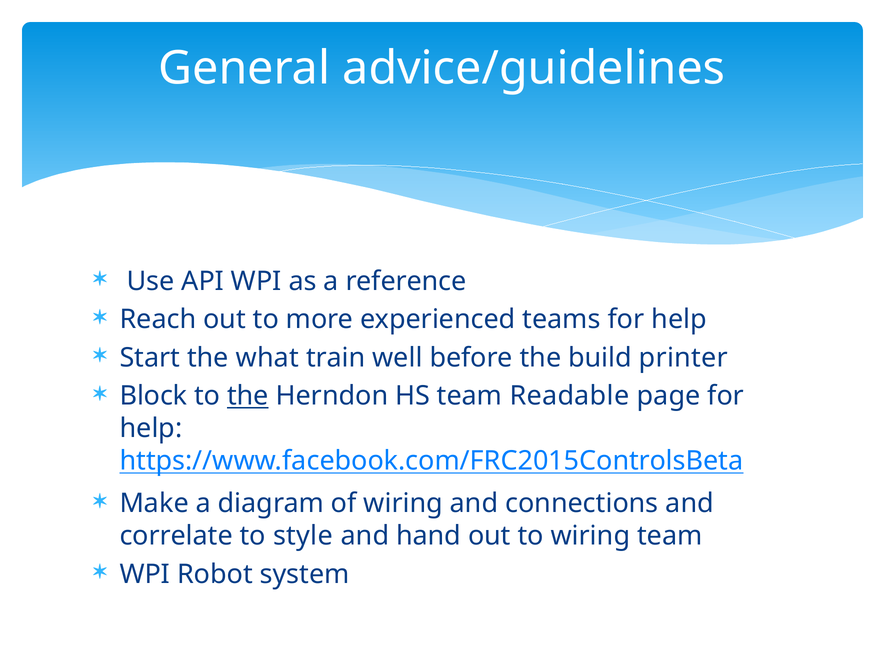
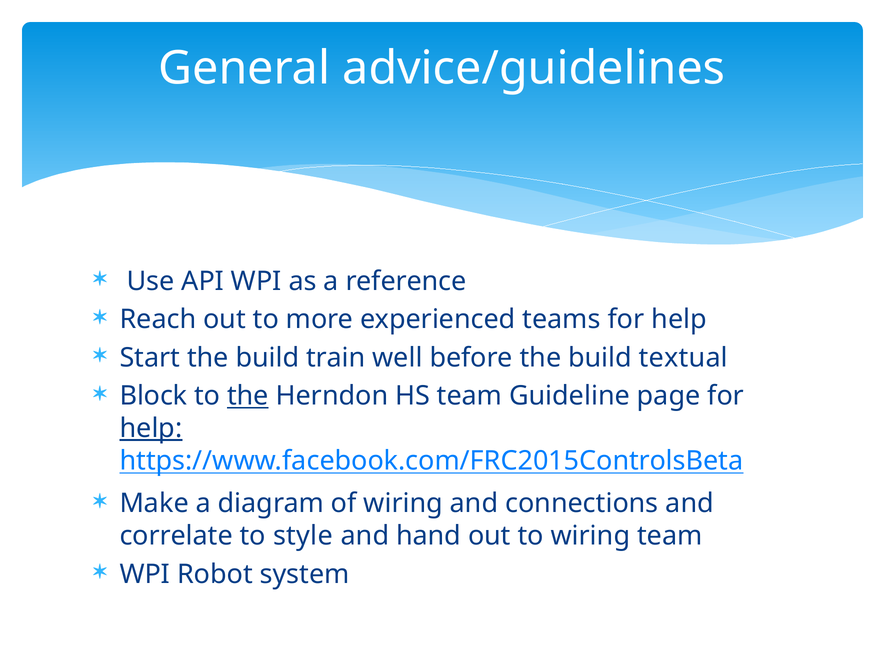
Start the what: what -> build (267, 358)
printer: printer -> textual (683, 358)
Readable: Readable -> Guideline (570, 396)
help underline: none -> present (151, 428)
